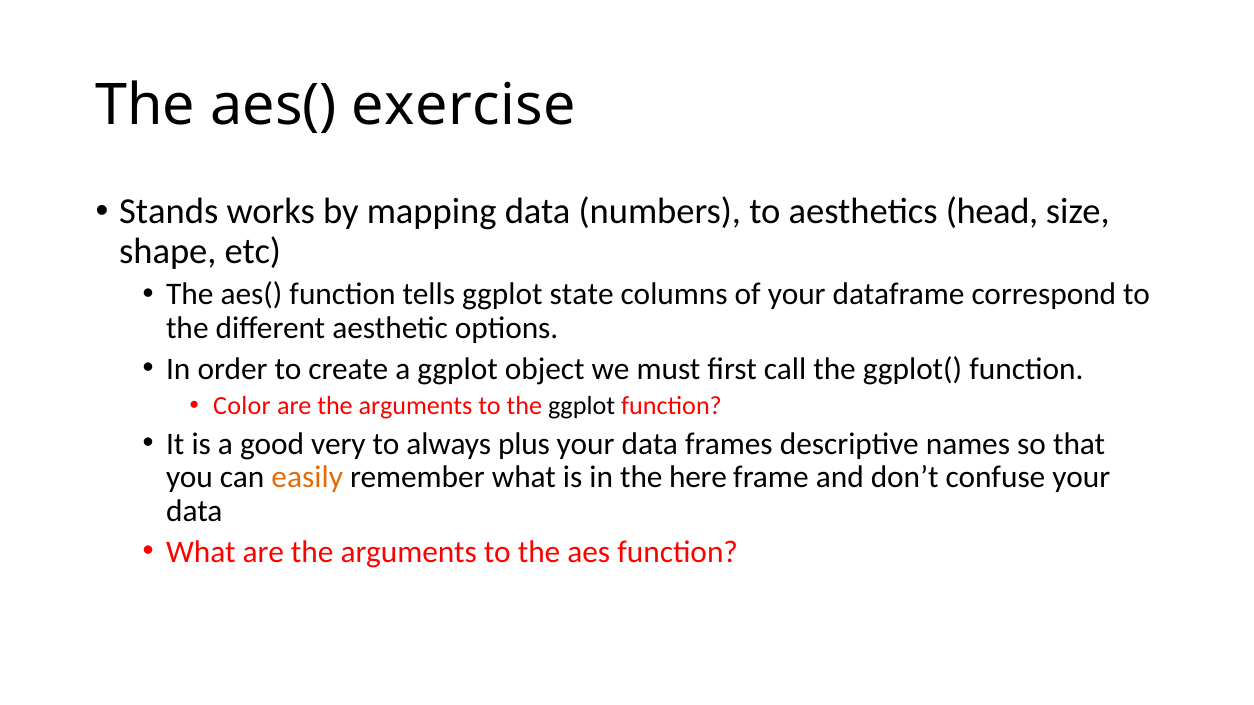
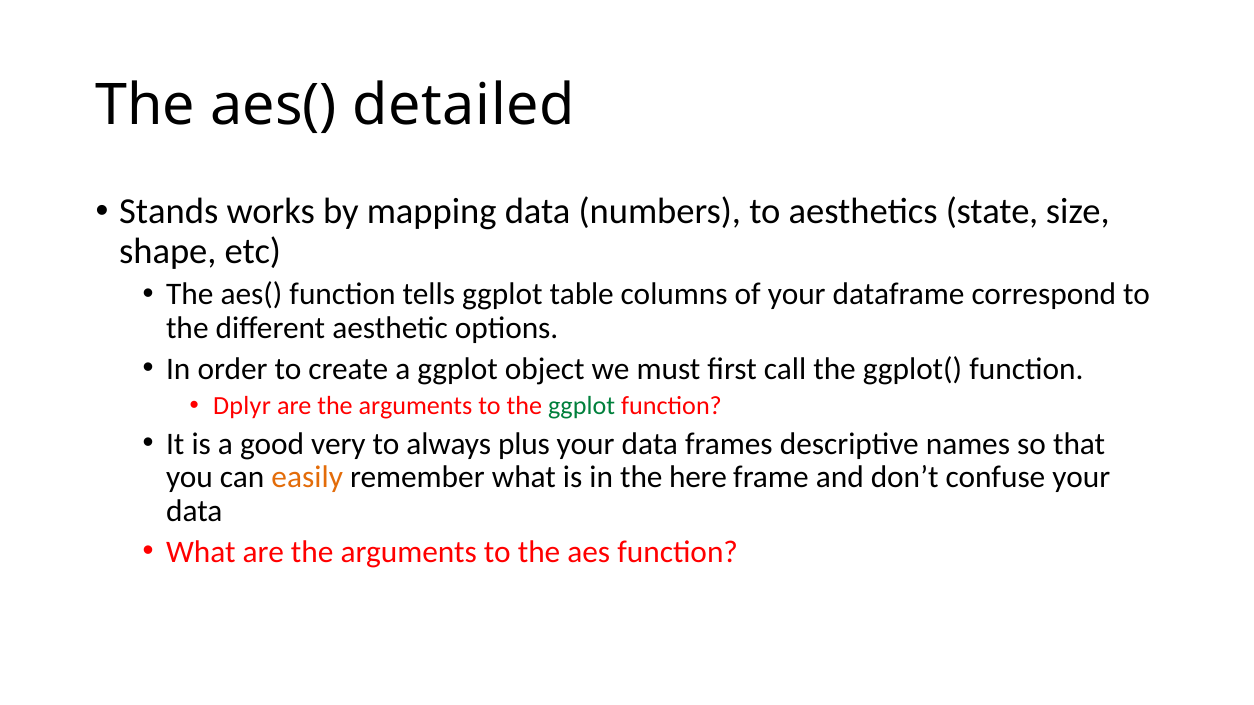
exercise: exercise -> detailed (464, 105)
head: head -> state (992, 212)
state: state -> table (582, 295)
Color: Color -> Dplyr (242, 407)
ggplot colour: black -> green (582, 407)
